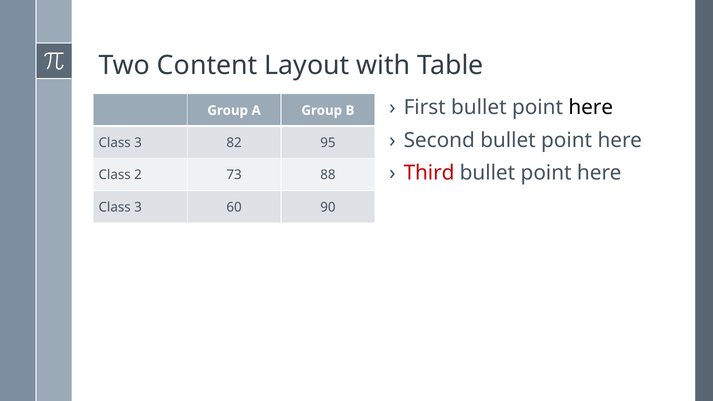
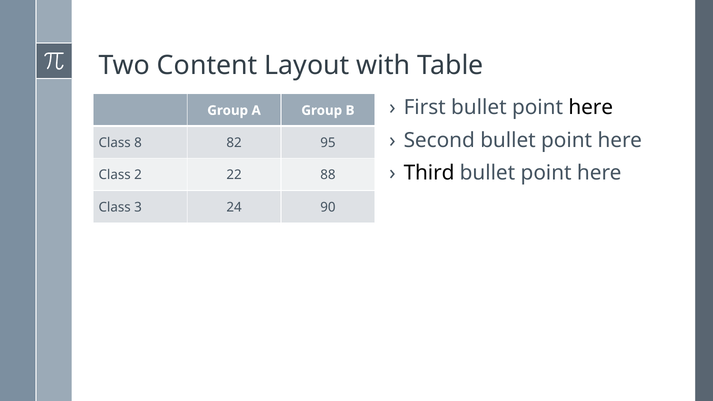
3: 3 -> 8 (138, 143)
Third colour: red -> black (429, 173)
73: 73 -> 22 (234, 175)
60: 60 -> 24 (234, 207)
